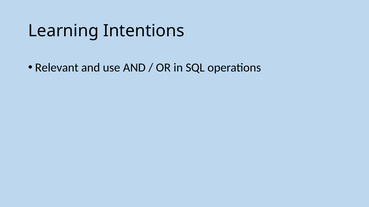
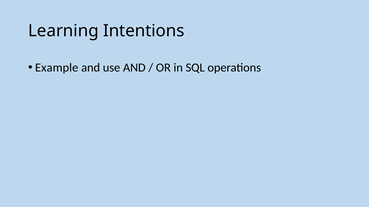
Relevant: Relevant -> Example (57, 68)
